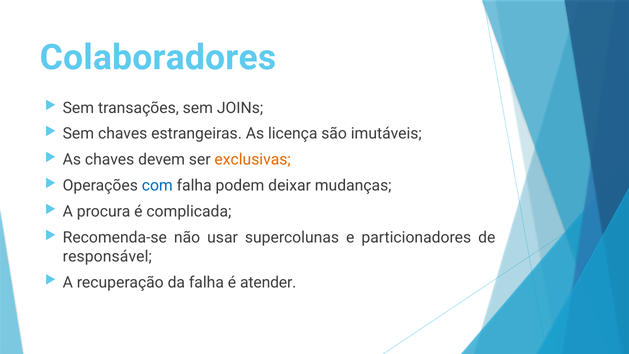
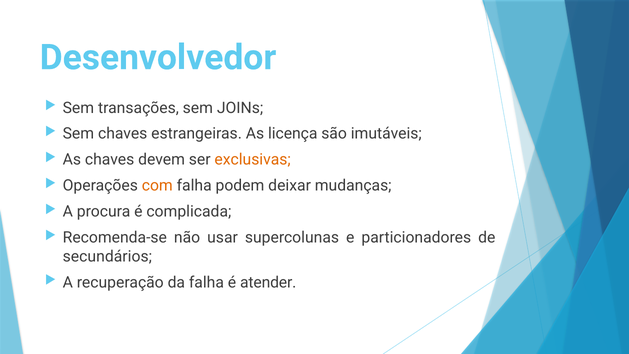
Colaboradores: Colaboradores -> Desenvolvedor (158, 58)
com colour: blue -> orange (157, 186)
responsável: responsável -> secundários (107, 256)
